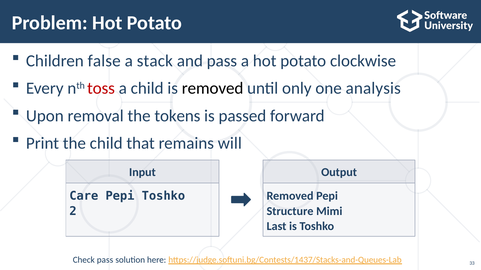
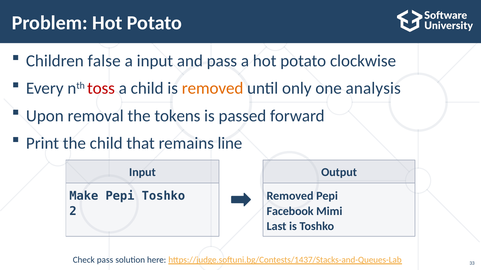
a stack: stack -> input (155, 61)
removed colour: black -> orange (213, 89)
will: will -> line (230, 143)
Care: Care -> Make (84, 196)
Structure: Structure -> Facebook (290, 212)
